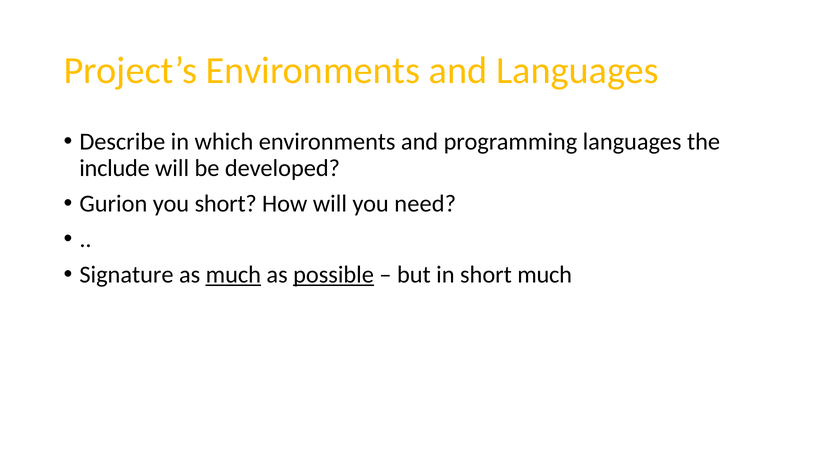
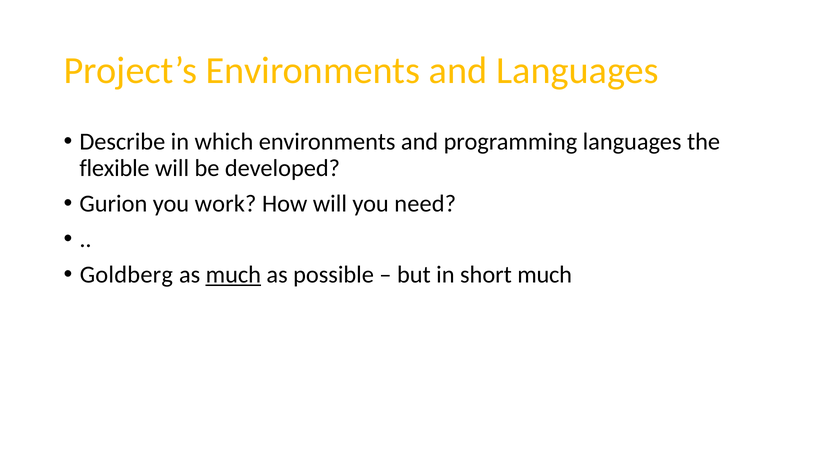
include: include -> flexible (115, 169)
you short: short -> work (226, 204)
Signature: Signature -> Goldberg (126, 275)
possible underline: present -> none (334, 275)
